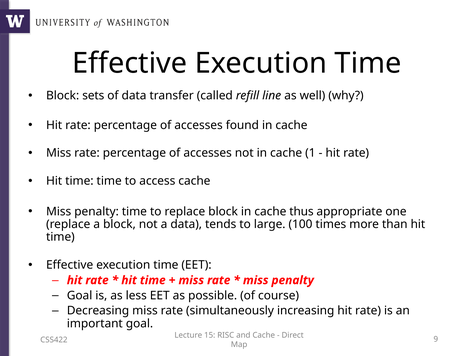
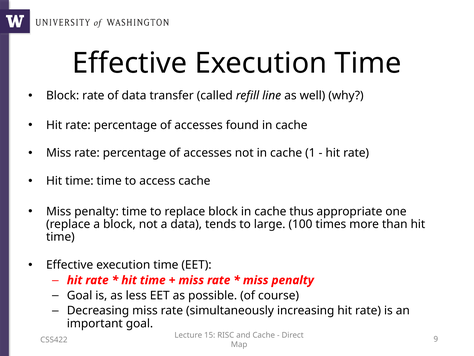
Block sets: sets -> rate (93, 96)
